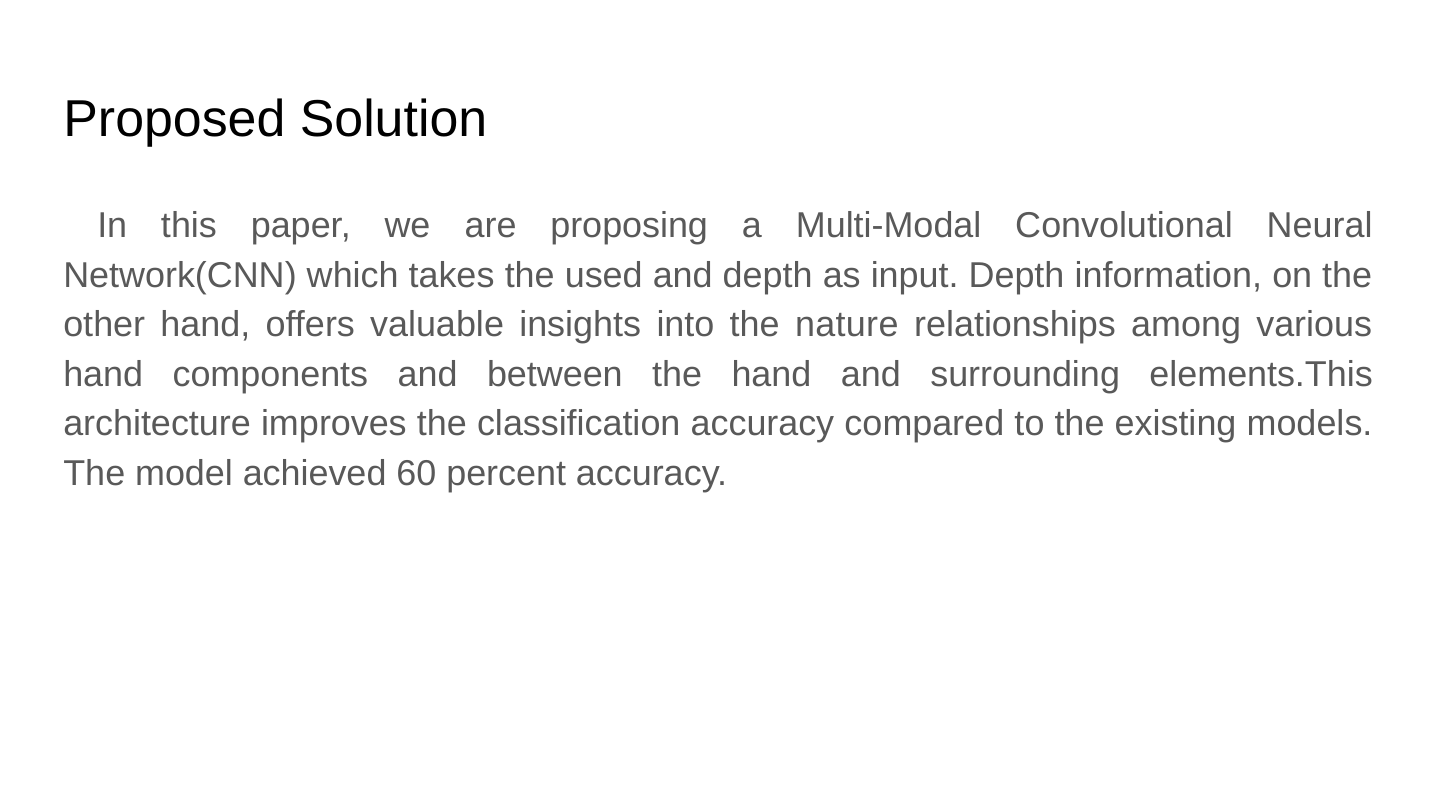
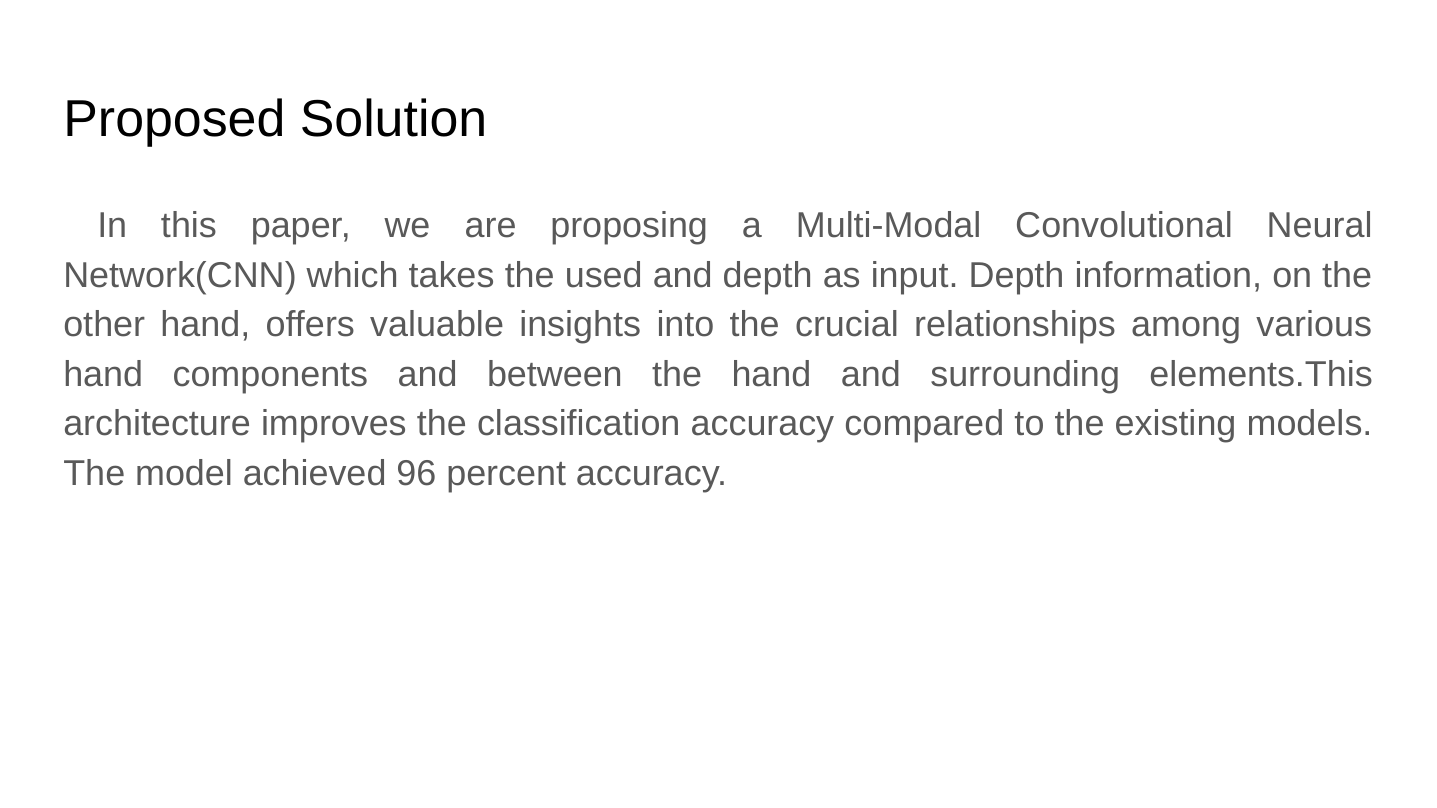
nature: nature -> crucial (847, 325)
60: 60 -> 96 (416, 474)
